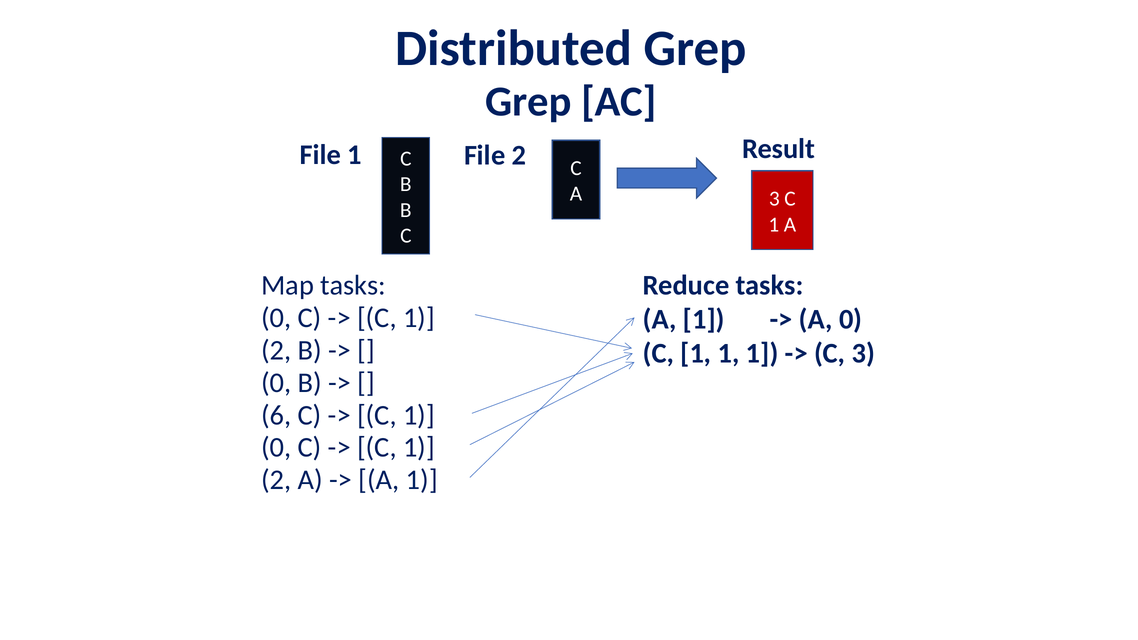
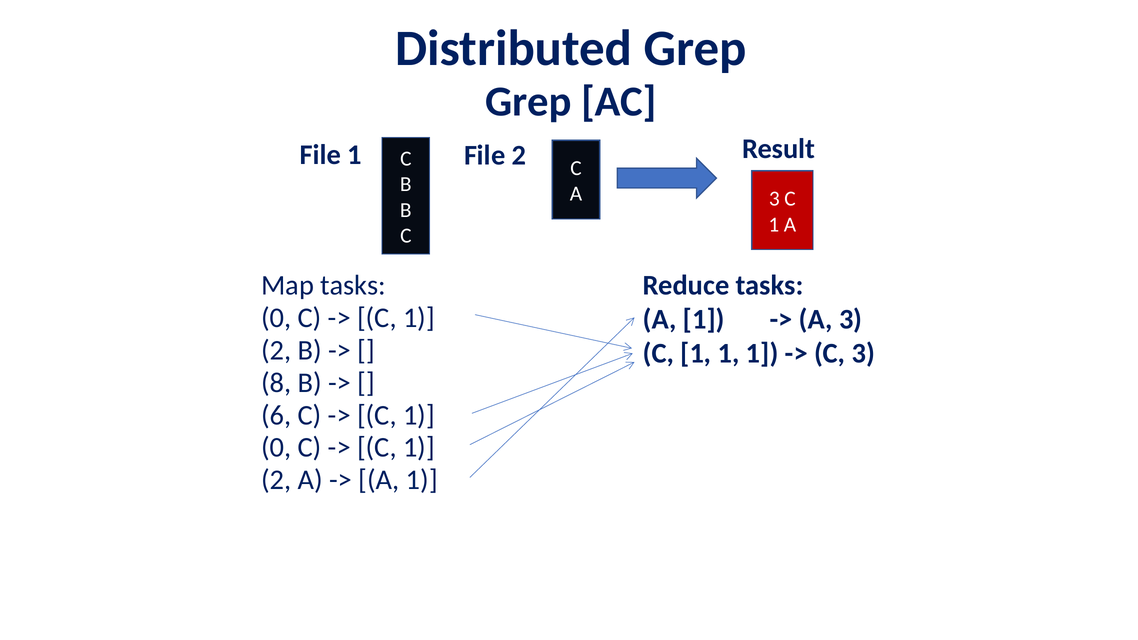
0: 0 -> 3 (851, 320)
0: 0 -> 8 (276, 383)
